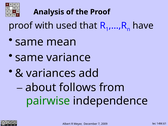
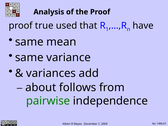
with: with -> true (44, 26)
